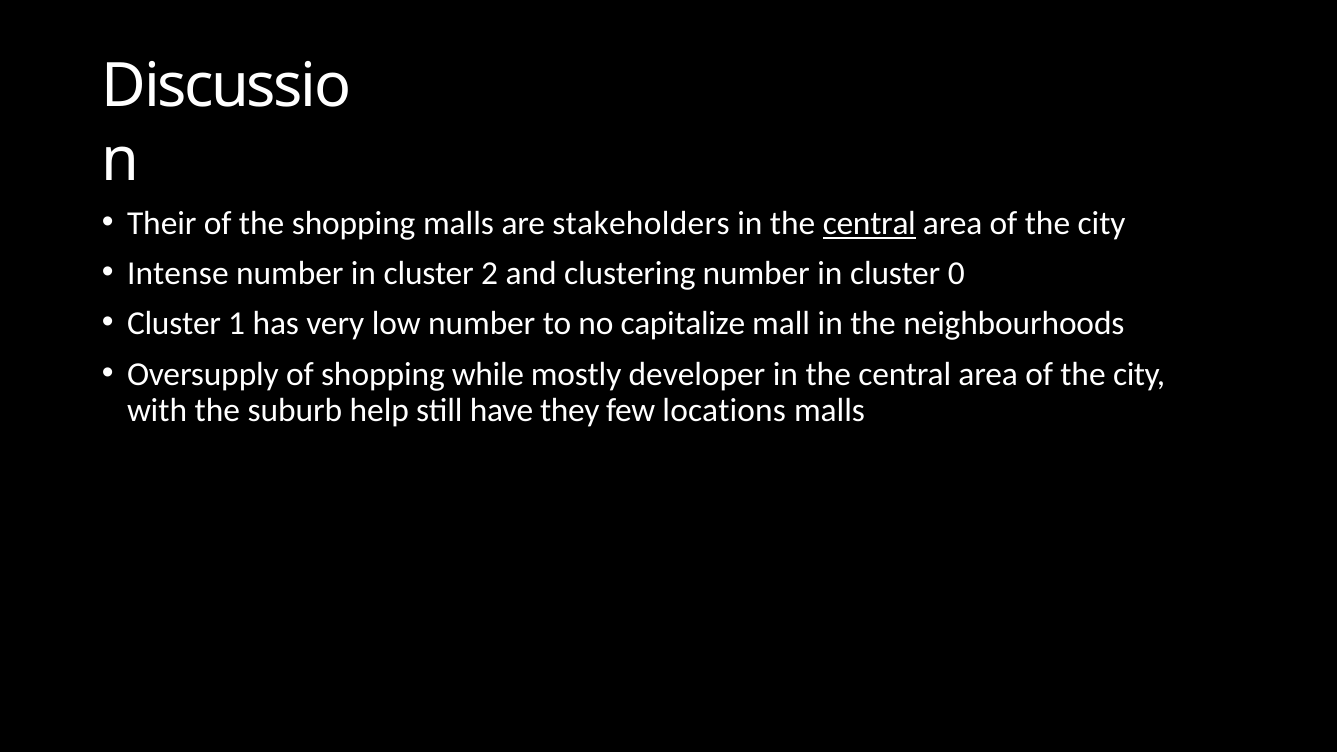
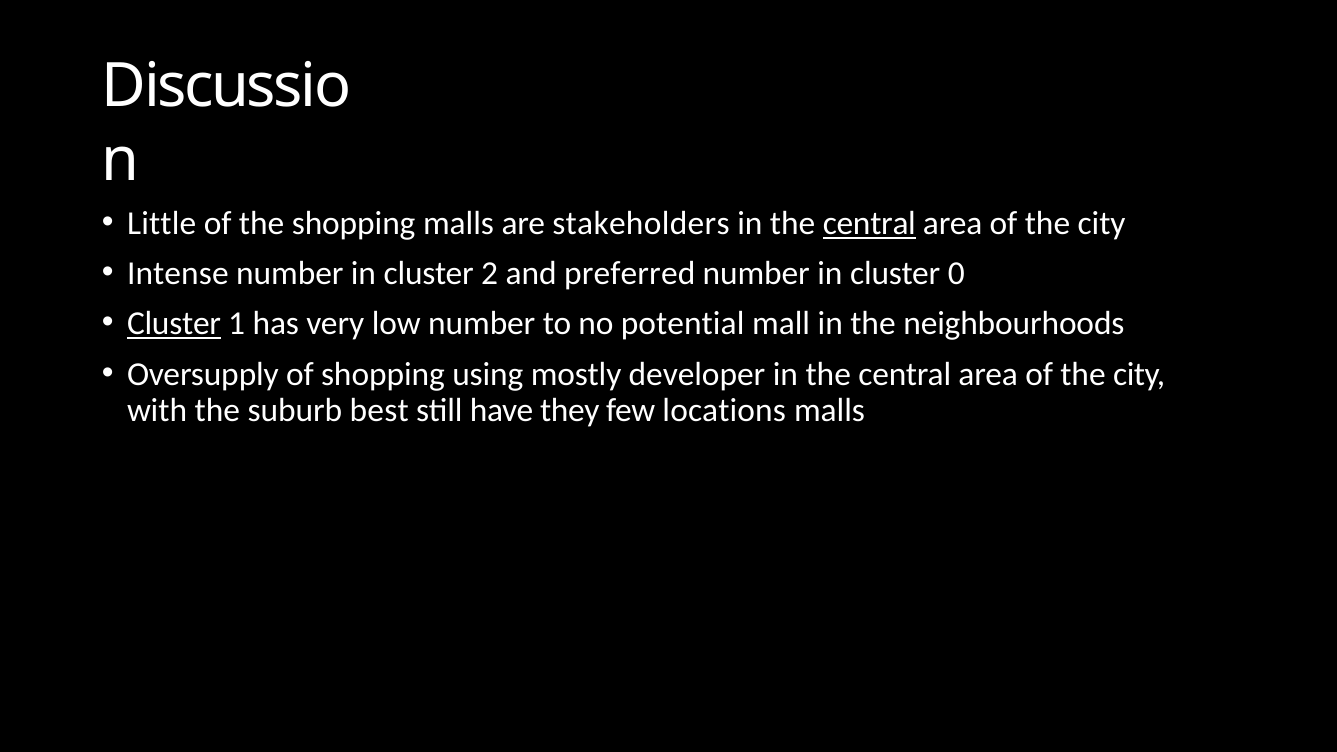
Their: Their -> Little (162, 223)
clustering: clustering -> preferred (630, 274)
Cluster underline: none -> present (174, 324)
capitalize: capitalize -> potential (683, 324)
while: while -> using (488, 374)
help: help -> best (379, 410)
